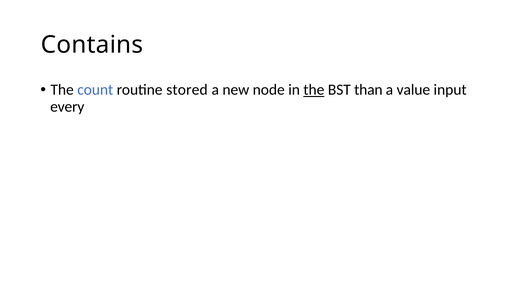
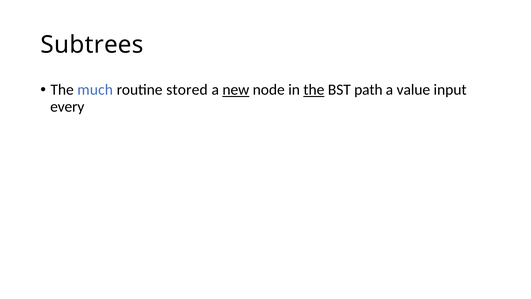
Contains: Contains -> Subtrees (92, 45)
count: count -> much (95, 90)
new underline: none -> present (236, 90)
than: than -> path (368, 90)
